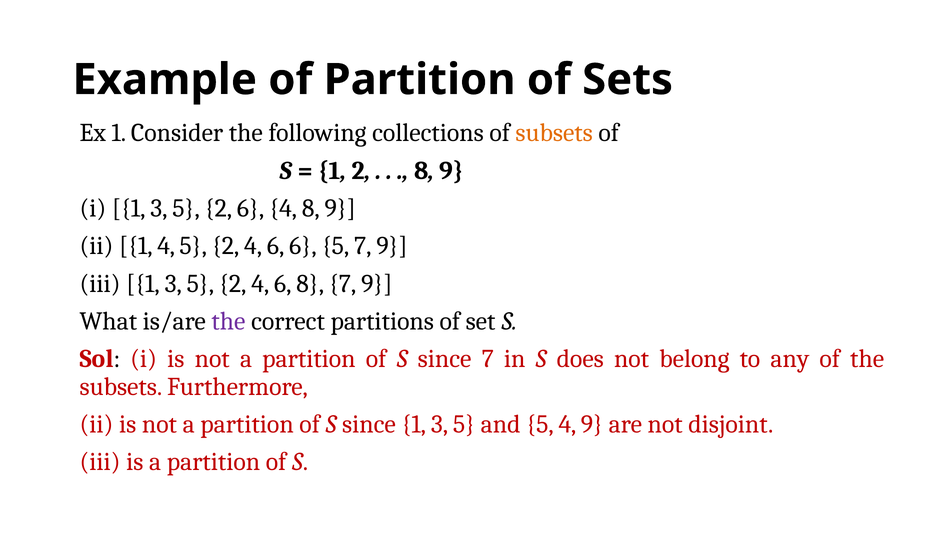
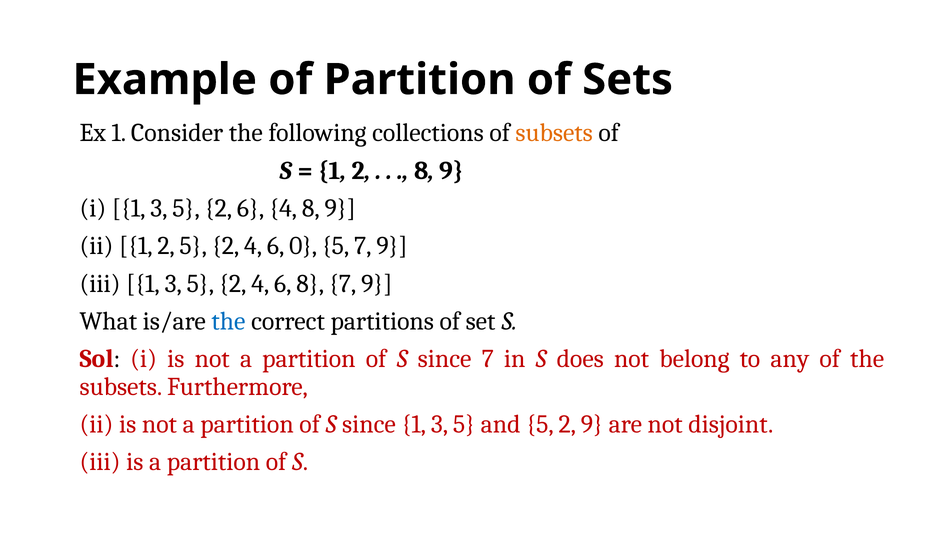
ii 1 4: 4 -> 2 (166, 246)
6 6: 6 -> 0 (303, 246)
the colour: purple -> blue (228, 321)
and 5 4: 4 -> 2 (567, 425)
